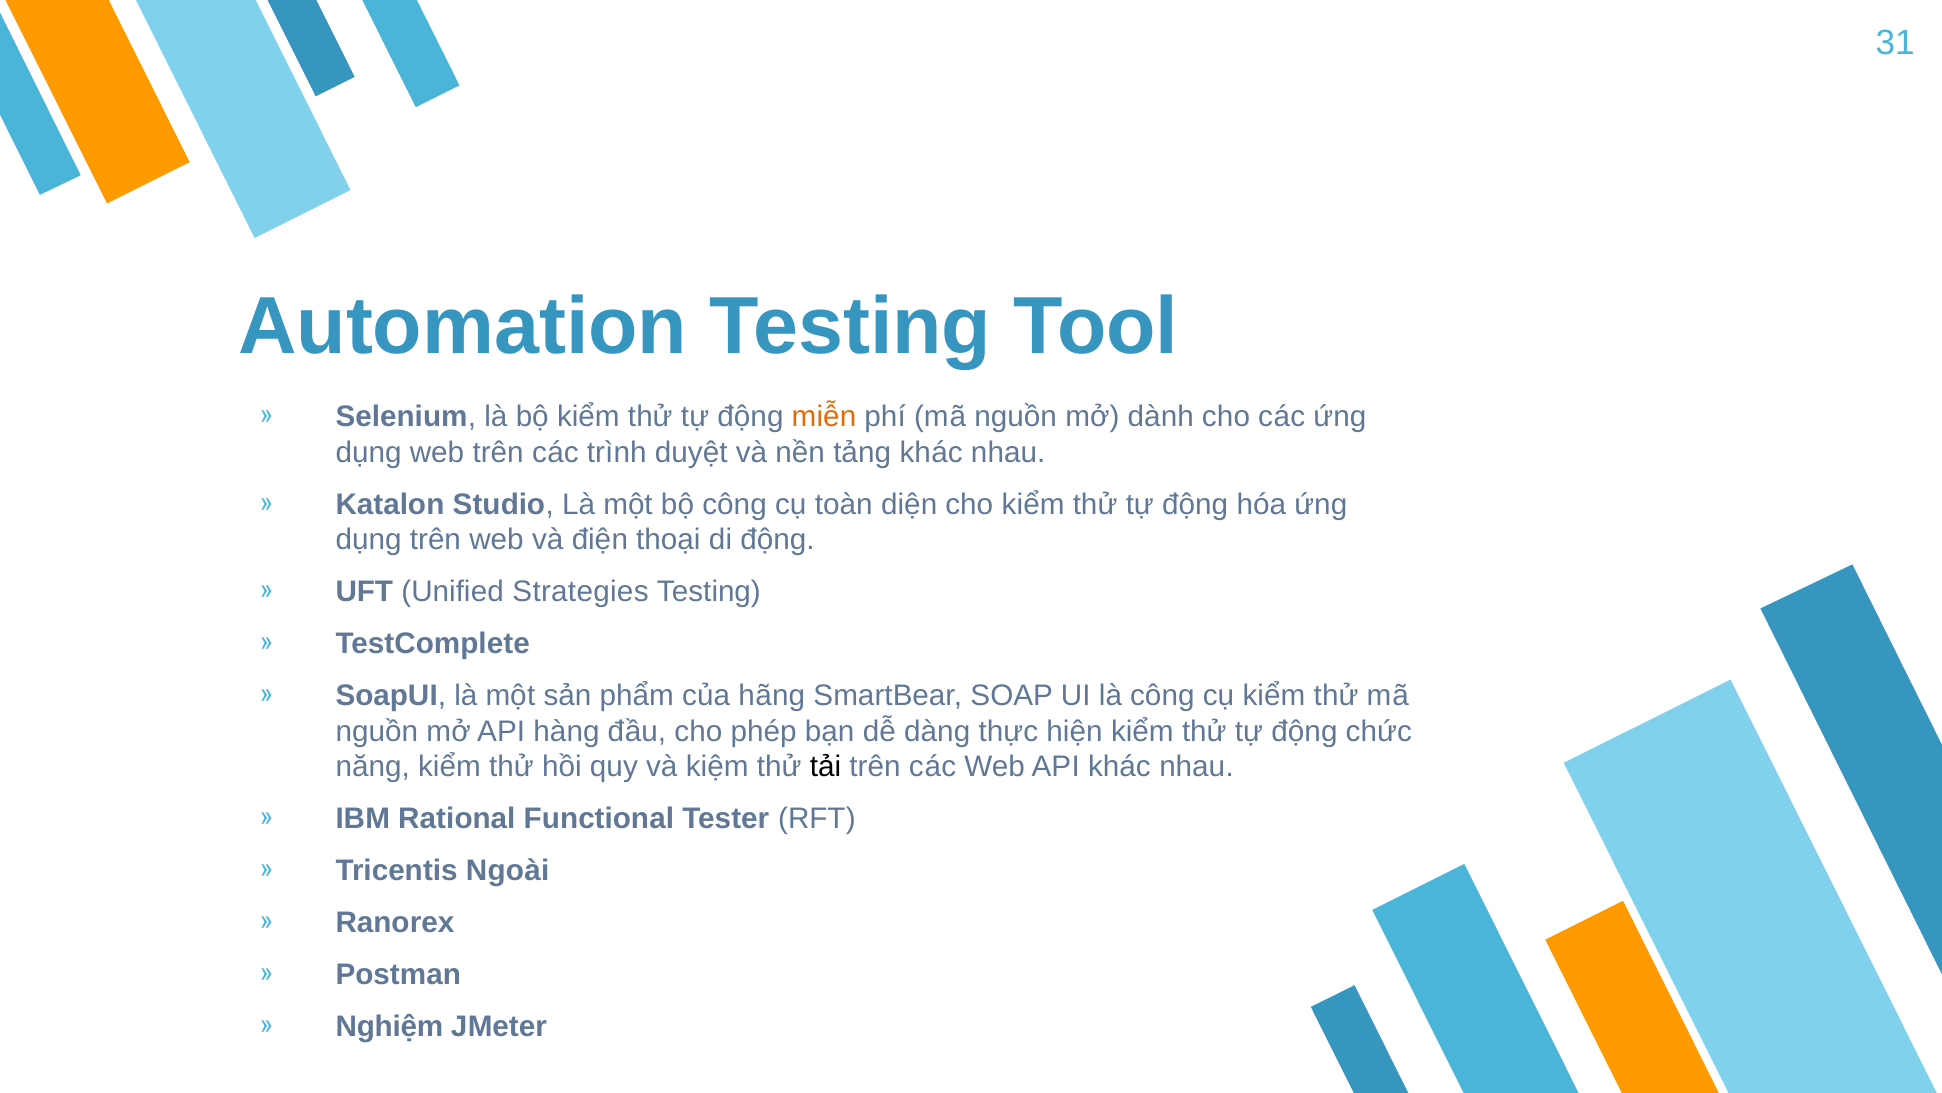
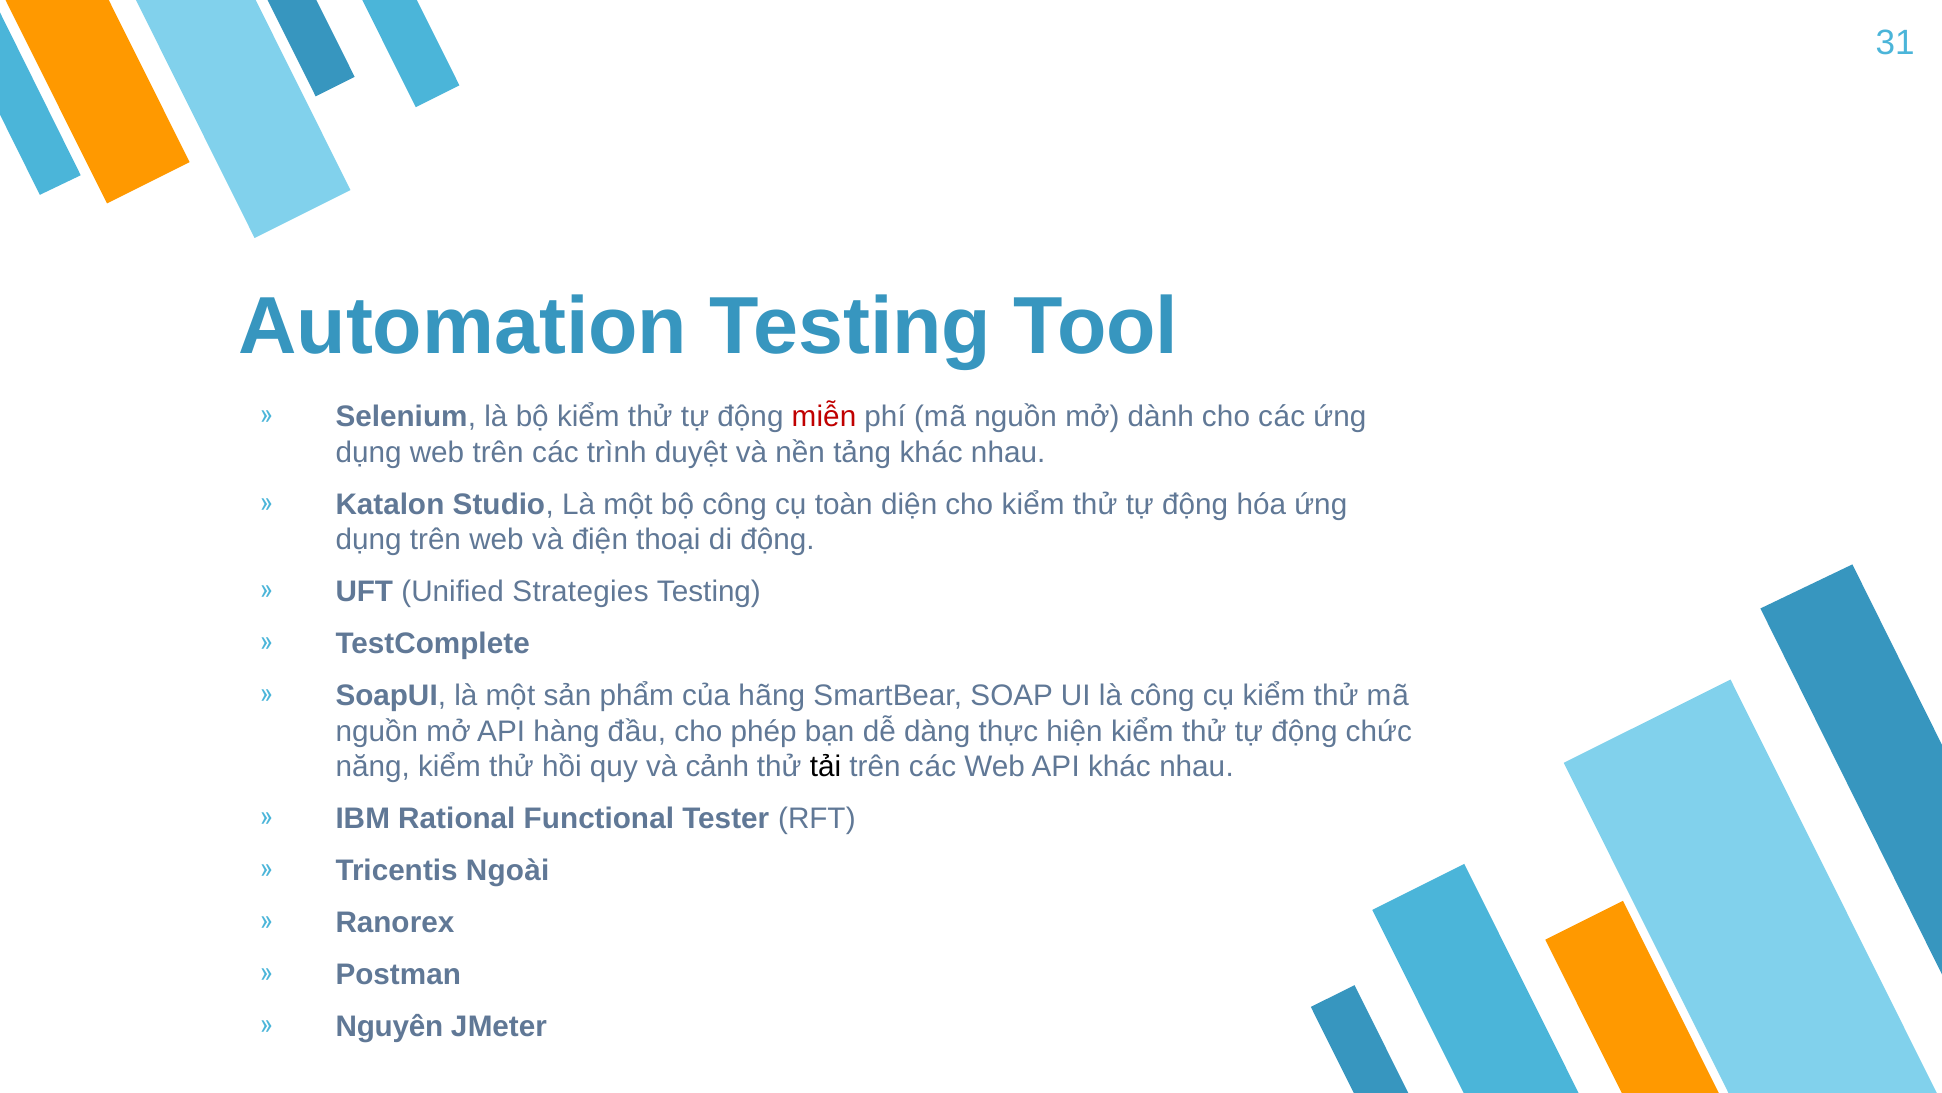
miễn colour: orange -> red (824, 417)
kiệm: kiệm -> cảnh (717, 767)
Nghiệm: Nghiệm -> Nguyên (389, 1026)
